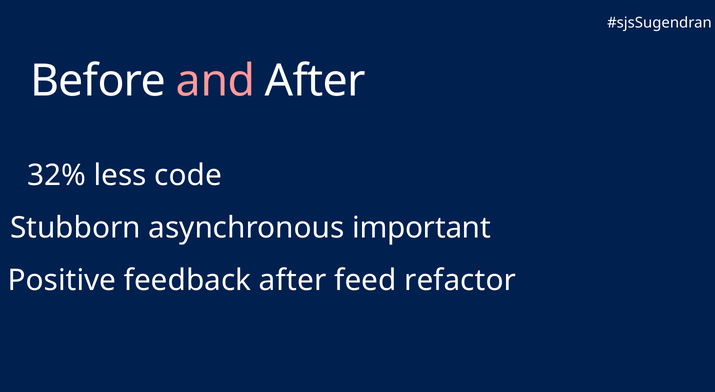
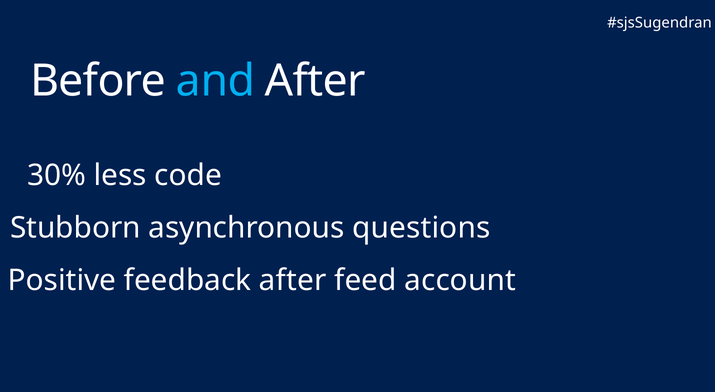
and colour: pink -> light blue (216, 81)
32%: 32% -> 30% (57, 176)
important: important -> questions (421, 228)
refactor: refactor -> account (460, 280)
